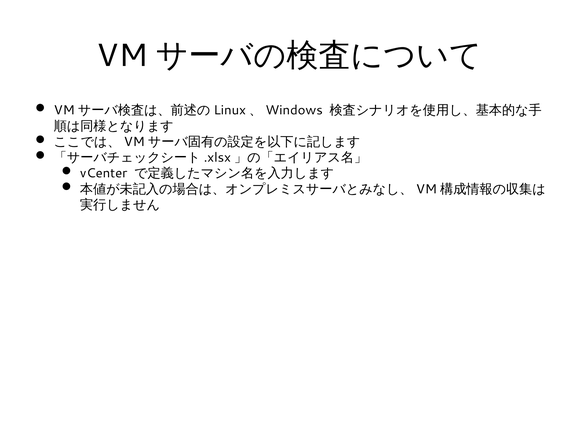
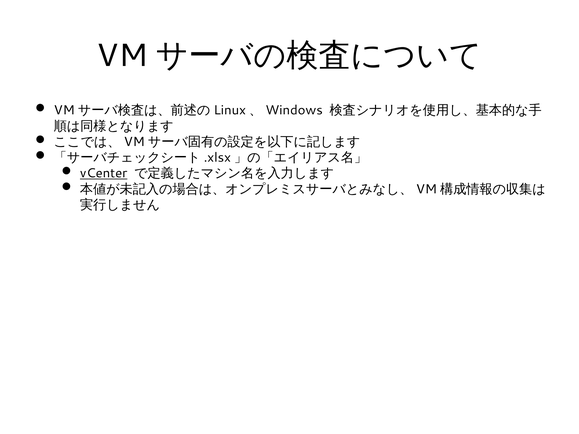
vCenter underline: none -> present (104, 173)
